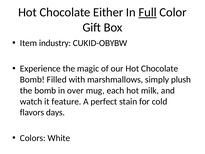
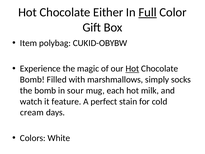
industry: industry -> polybag (55, 43)
Hot underline: none -> present (132, 69)
plush: plush -> socks (181, 79)
over: over -> sour (75, 90)
flavors: flavors -> cream (32, 112)
